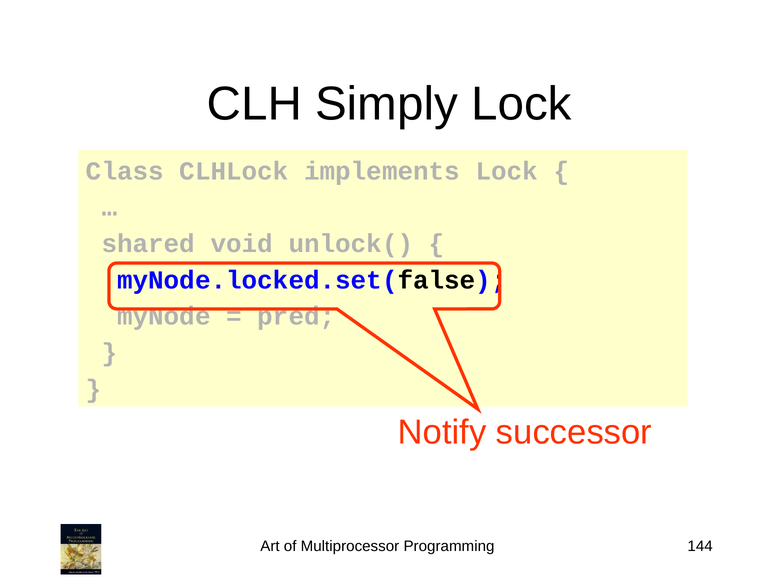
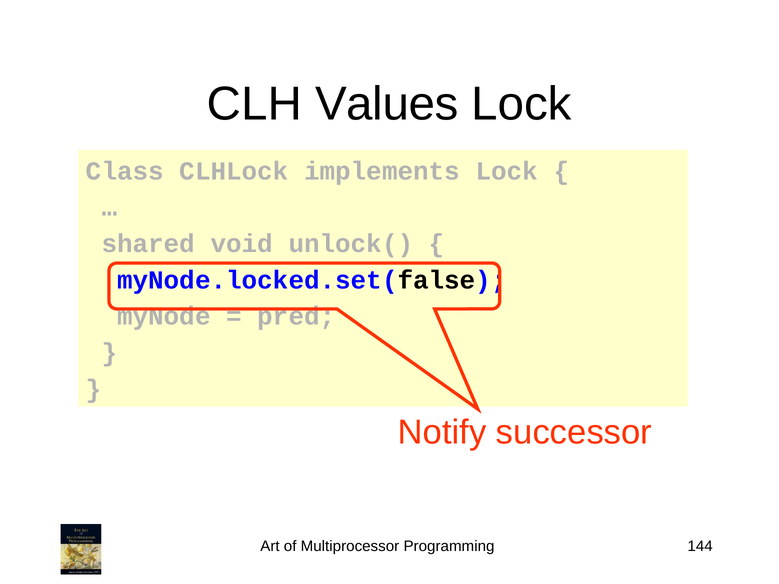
Simply: Simply -> Values (387, 104)
